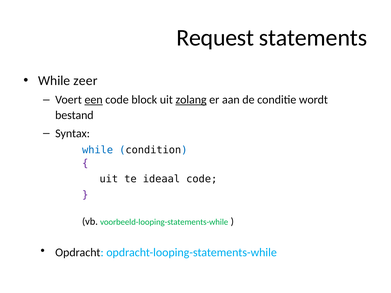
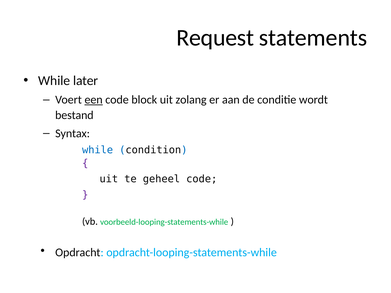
zeer: zeer -> later (86, 81)
zolang underline: present -> none (191, 100)
ideaal: ideaal -> geheel (161, 179)
